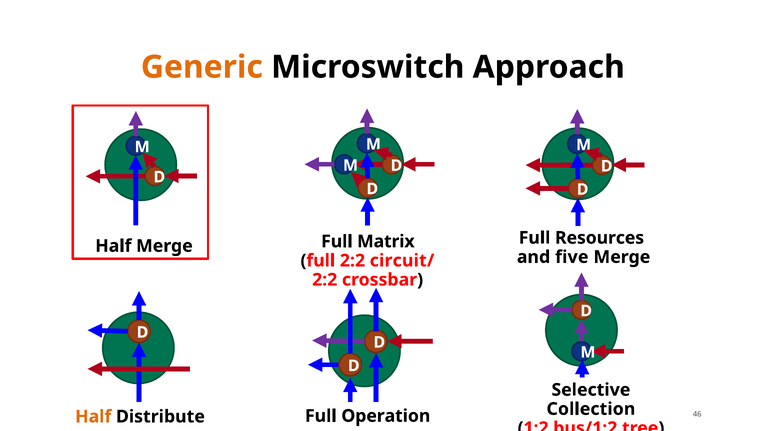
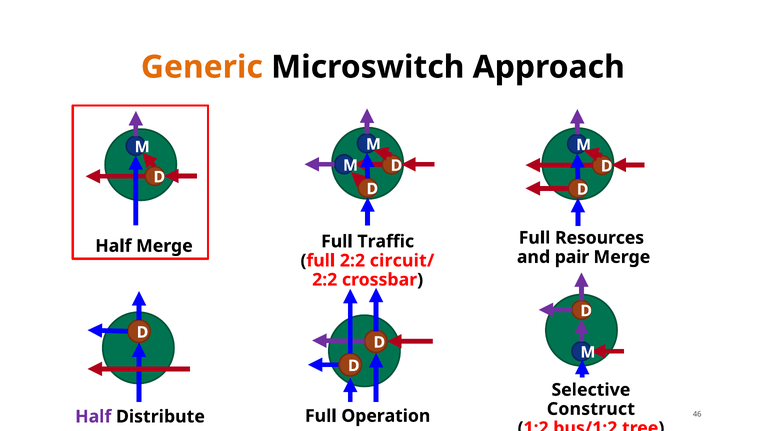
Matrix: Matrix -> Traffic (386, 241)
five: five -> pair (572, 257)
Collection: Collection -> Construct (591, 409)
Half colour: orange -> purple (93, 416)
